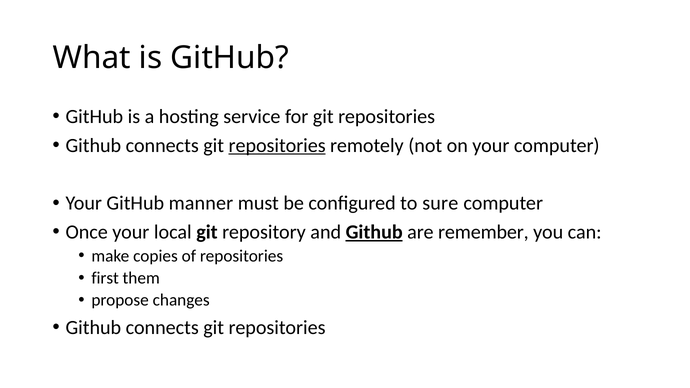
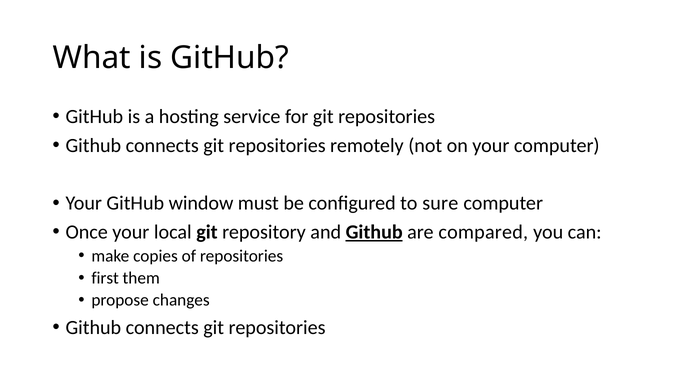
repositories underline: present -> none (277, 146)
manner: manner -> window (201, 203)
remember: remember -> compared (483, 232)
